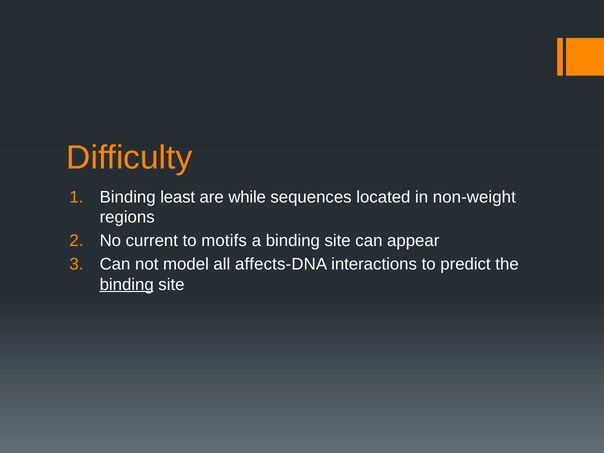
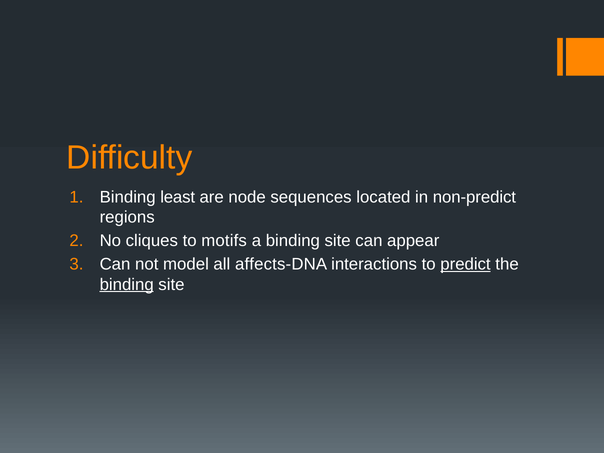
while: while -> node (247, 197)
non-weight: non-weight -> non-predict (474, 197)
current: current -> cliques (152, 241)
predict underline: none -> present (465, 264)
